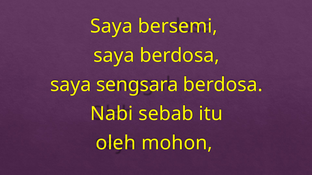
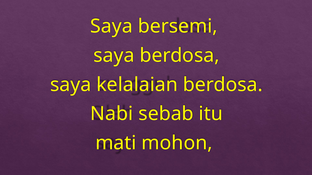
sengsara: sengsara -> kelalaian (137, 85)
oleh: oleh -> mati (116, 143)
